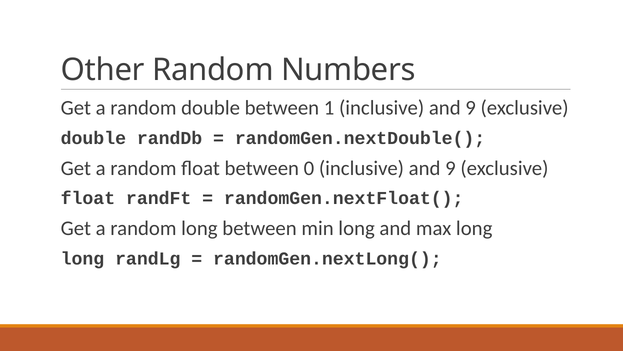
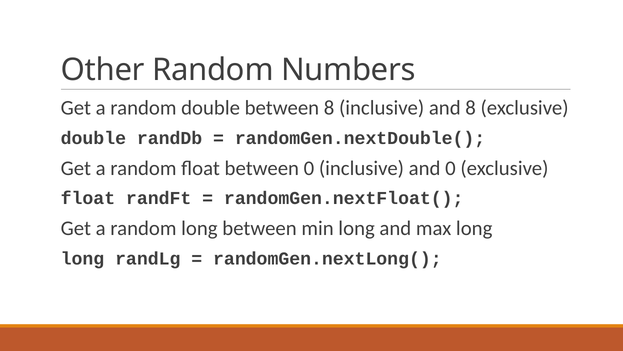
between 1: 1 -> 8 (329, 108)
9: 9 -> 8 (471, 108)
0 inclusive and 9: 9 -> 0 (450, 168)
